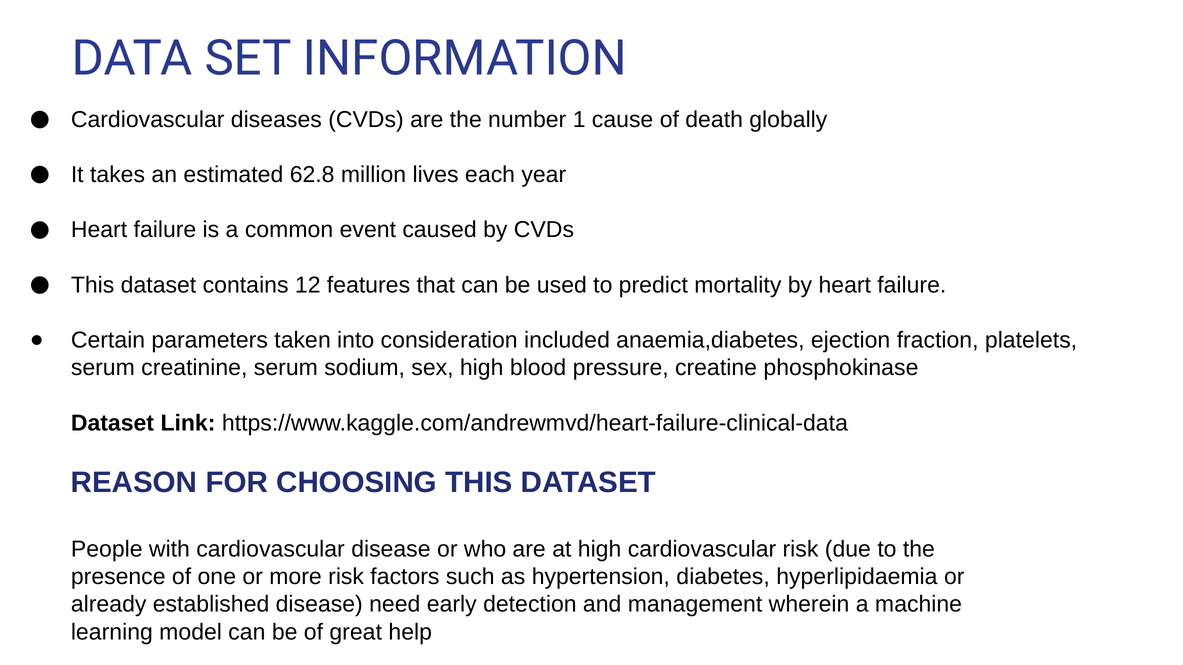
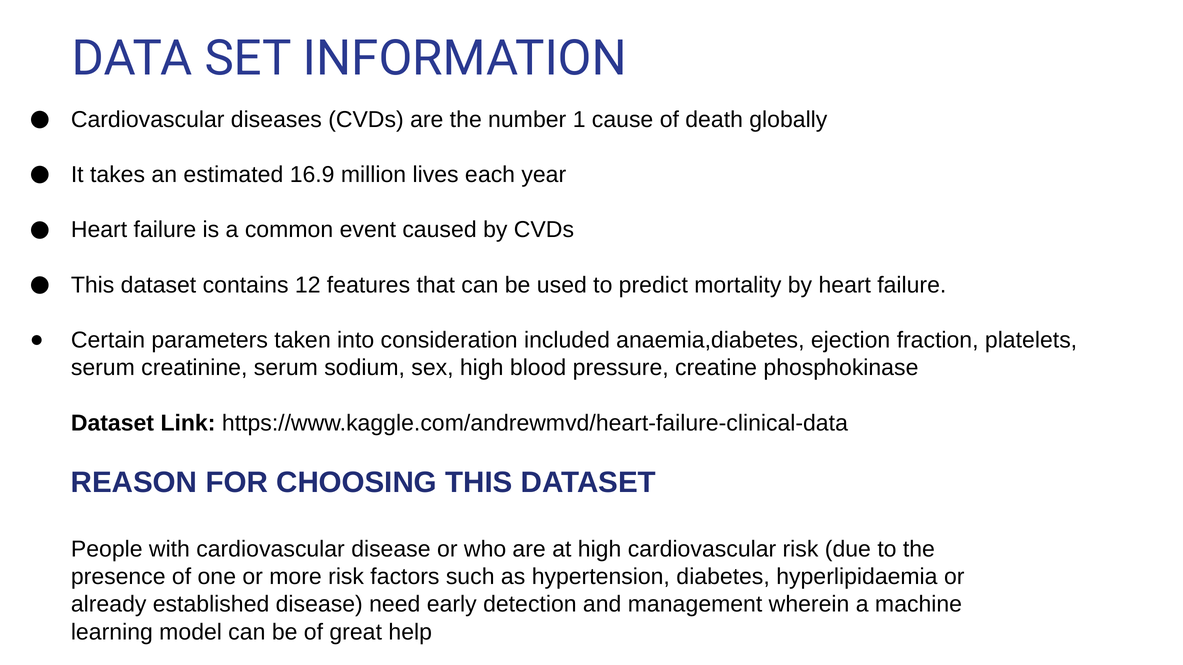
62.8: 62.8 -> 16.9 (312, 175)
